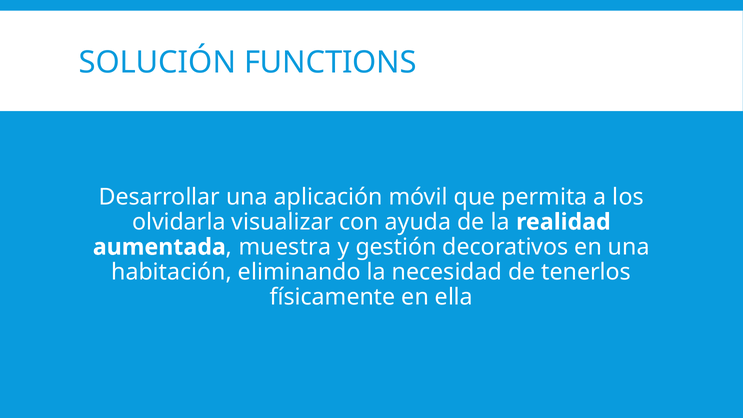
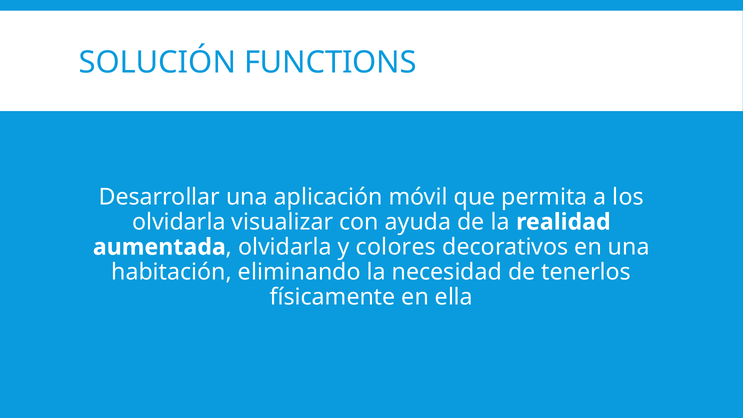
muestra: muestra -> olvidarla (285, 247)
gestión: gestión -> colores (396, 247)
